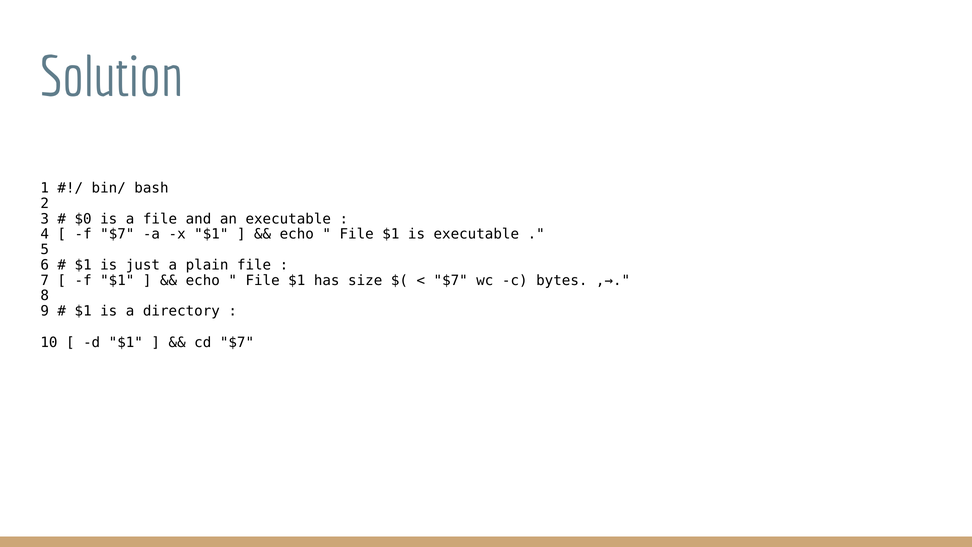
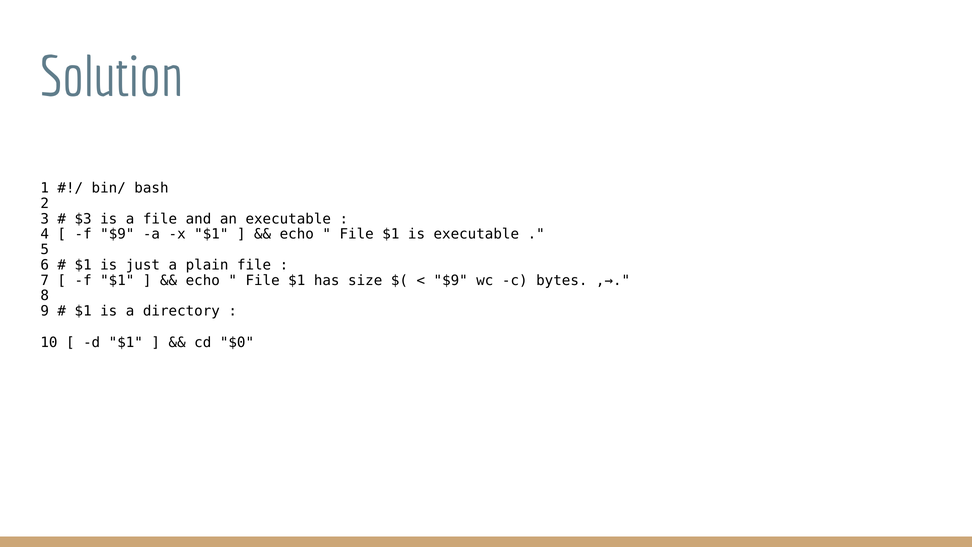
$0: $0 -> $3 (83, 219)
f $7: $7 -> $9 (117, 234)
$7: $7 -> $9 (451, 280)
cd $7: $7 -> $0 (237, 342)
